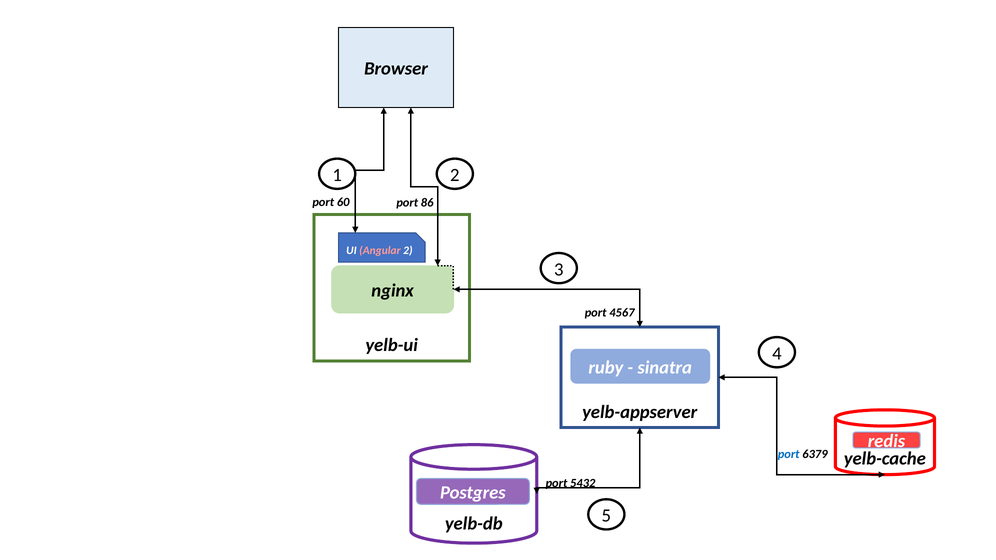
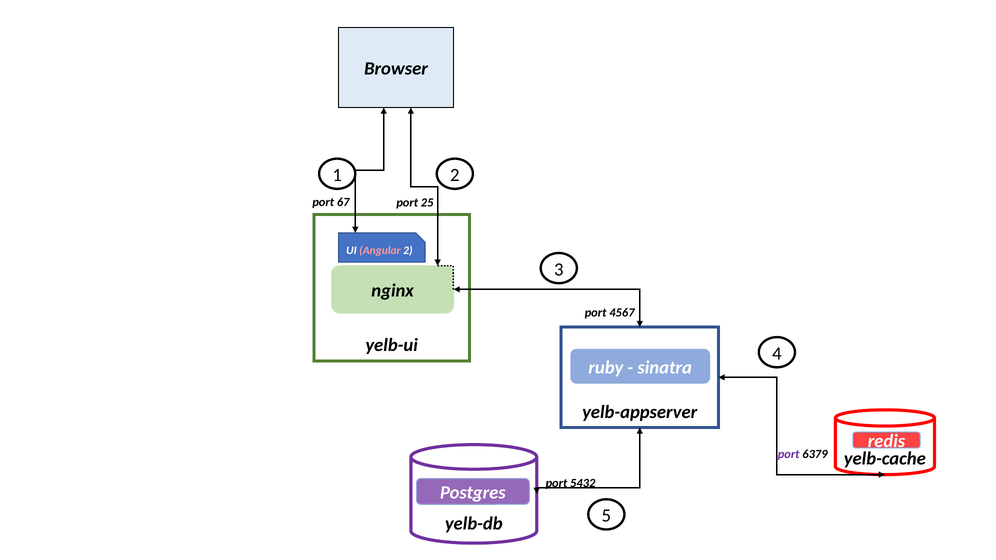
60: 60 -> 67 (343, 202)
86: 86 -> 25 (427, 202)
port colour: blue -> purple (789, 454)
